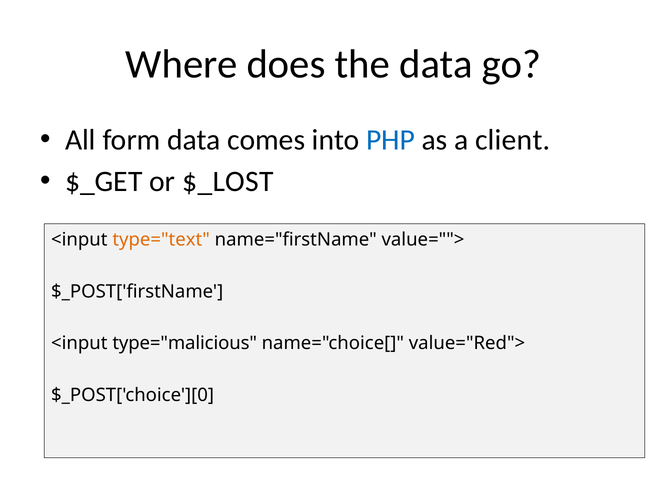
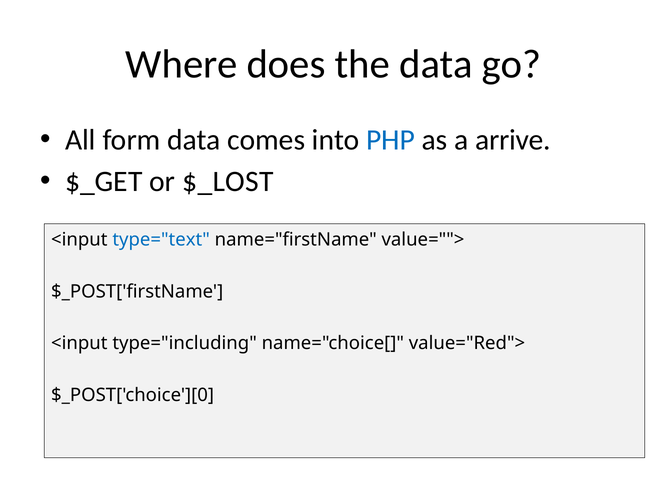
client: client -> arrive (513, 140)
type="text colour: orange -> blue (161, 240)
type="malicious: type="malicious -> type="including (185, 344)
